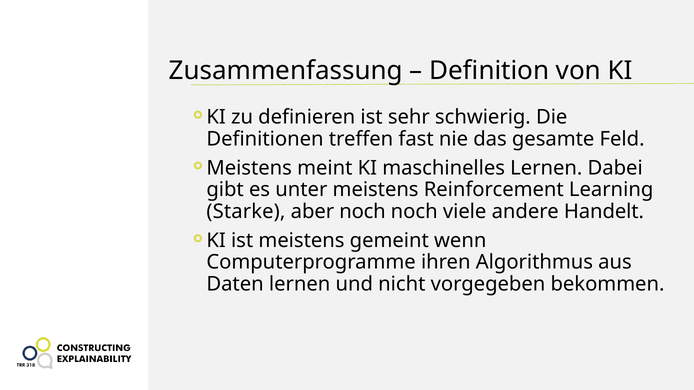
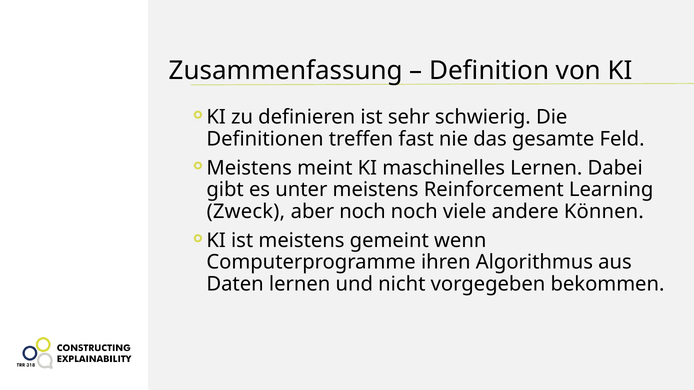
Starke: Starke -> Zweck (246, 212)
Handelt: Handelt -> Können (604, 212)
